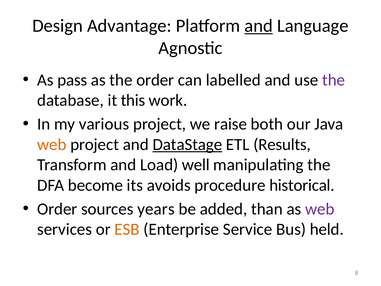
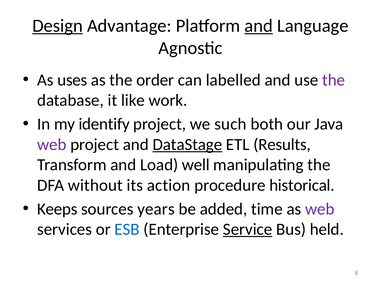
Design underline: none -> present (58, 26)
pass: pass -> uses (72, 80)
this: this -> like (133, 100)
various: various -> identify (104, 124)
raise: raise -> such (230, 124)
web colour: orange -> purple (52, 144)
become: become -> without (95, 185)
avoids: avoids -> action (169, 185)
Order: Order -> Keeps (57, 209)
than: than -> time (267, 209)
ESB colour: orange -> blue (127, 229)
Service underline: none -> present (248, 229)
